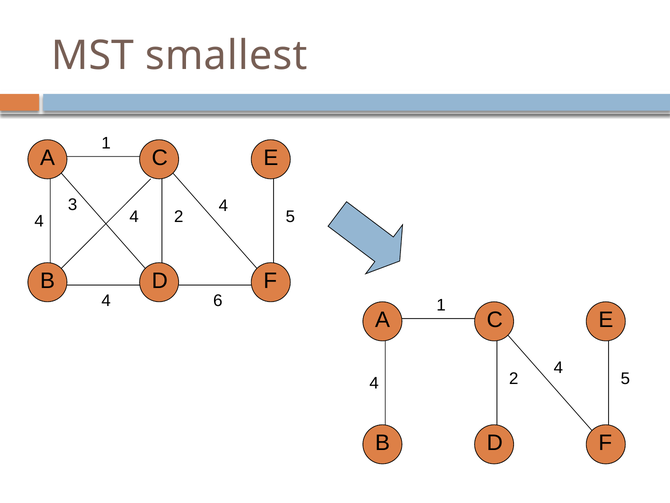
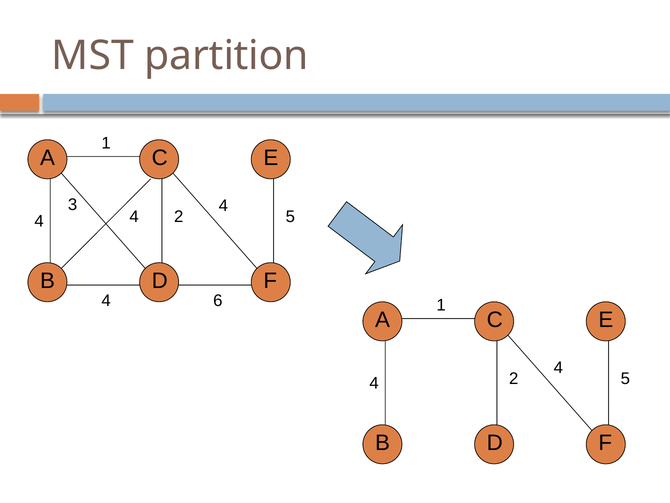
smallest: smallest -> partition (227, 56)
